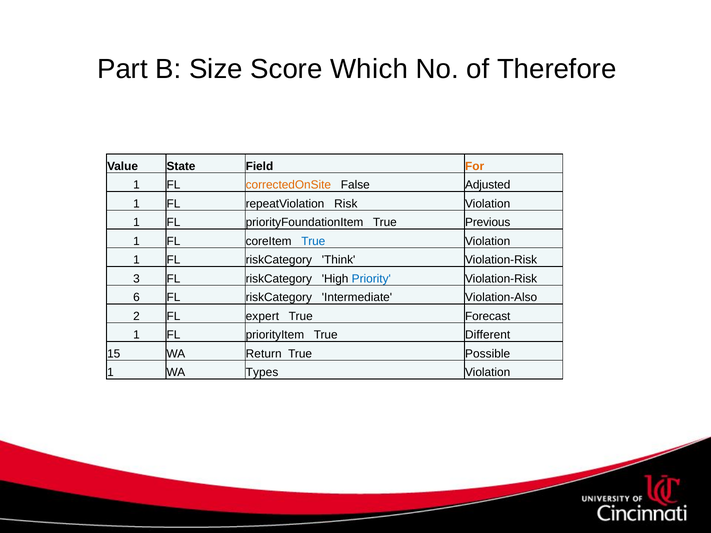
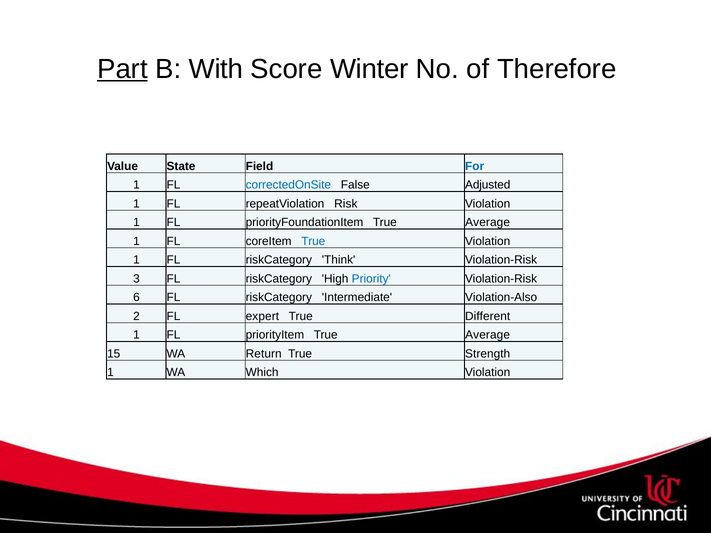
Part underline: none -> present (122, 69)
Size: Size -> With (216, 69)
Which: Which -> Winter (369, 69)
For colour: orange -> blue (475, 166)
correctedOnSite colour: orange -> blue (288, 185)
priorityFoundationItem True Previous: Previous -> Average (488, 223)
Forecast: Forecast -> Different (488, 316)
priorityItem True Different: Different -> Average (488, 335)
Possible: Possible -> Strength (488, 354)
Types: Types -> Which (262, 373)
